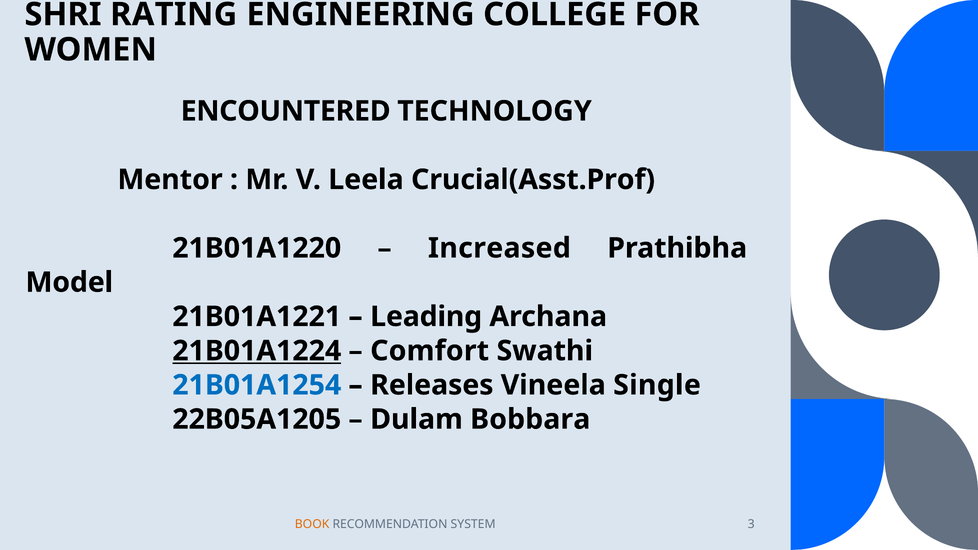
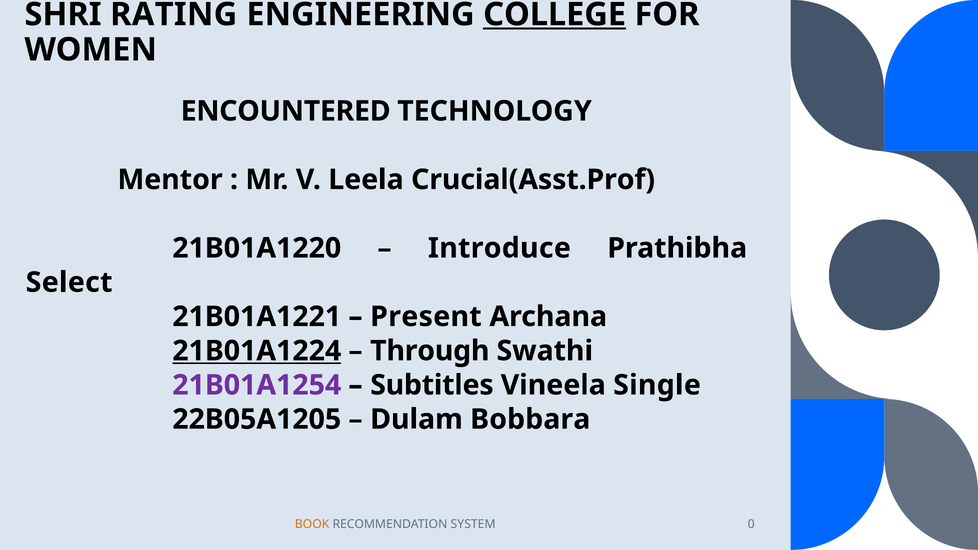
COLLEGE underline: none -> present (555, 14)
Increased: Increased -> Introduce (499, 248)
Model: Model -> Select (69, 282)
Leading: Leading -> Present (426, 317)
Comfort: Comfort -> Through (430, 351)
21B01A1254 colour: blue -> purple (257, 385)
Releases: Releases -> Subtitles (432, 385)
3: 3 -> 0 (751, 524)
